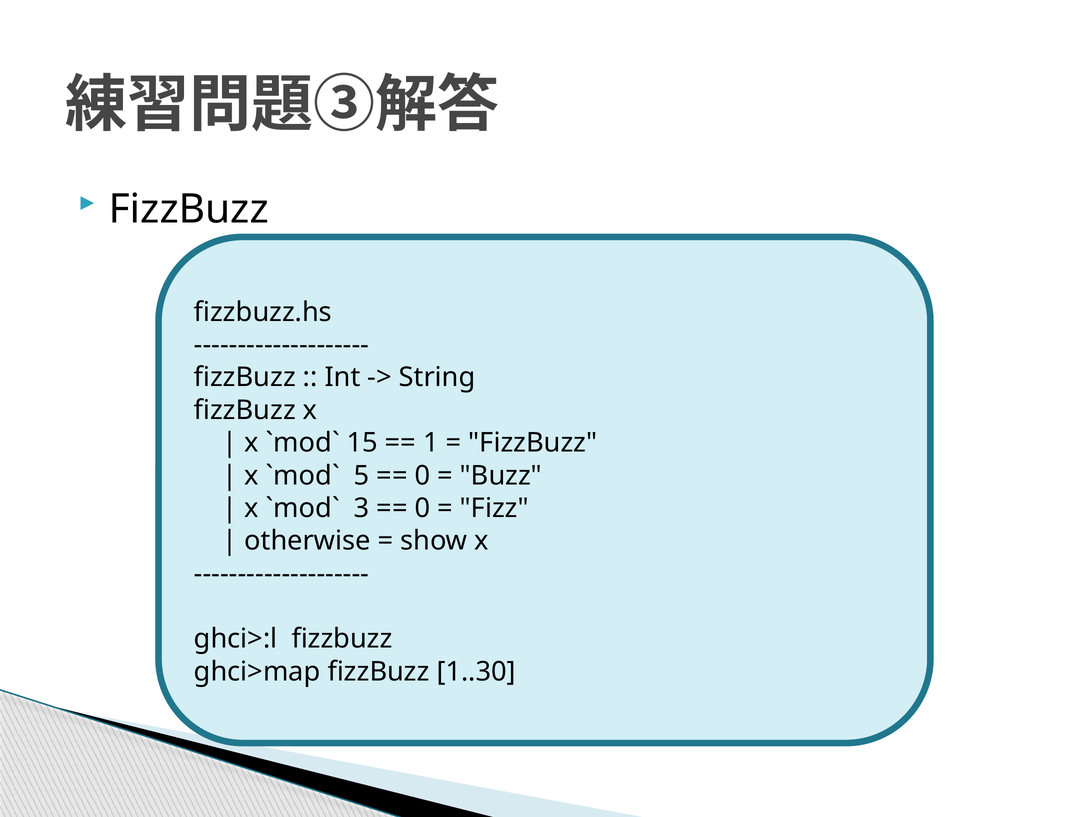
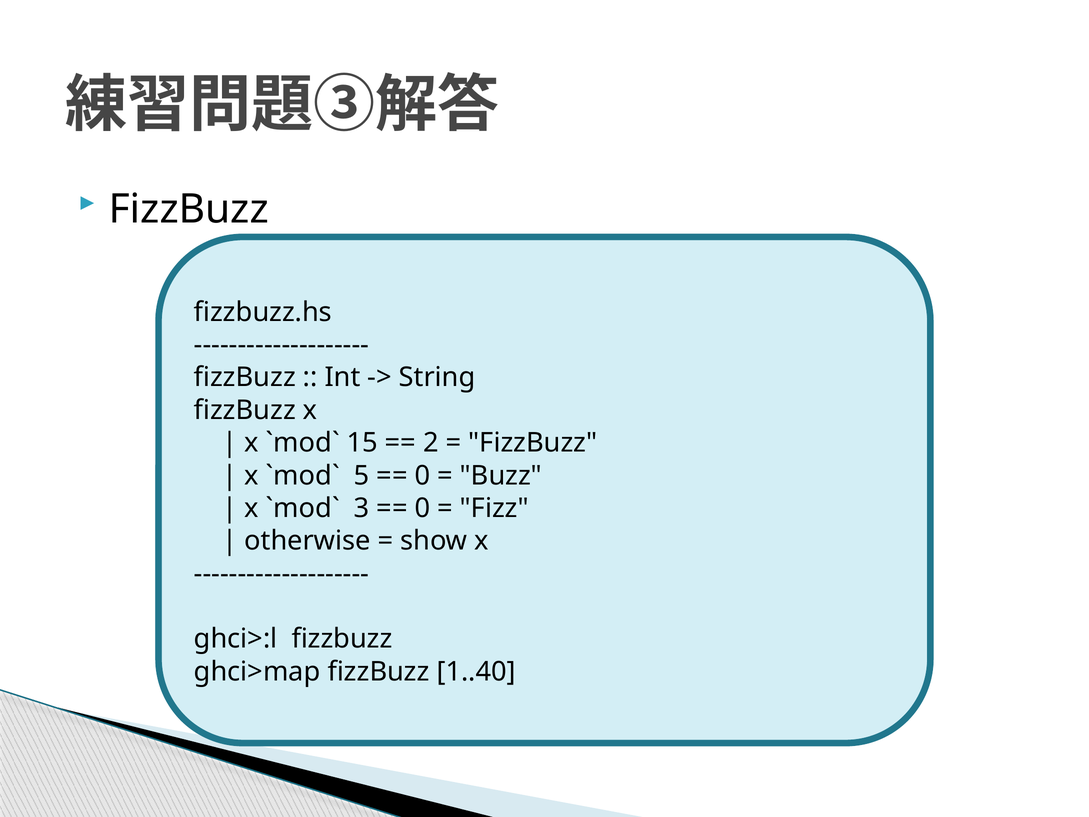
1: 1 -> 2 (431, 443)
1..30: 1..30 -> 1..40 (476, 671)
